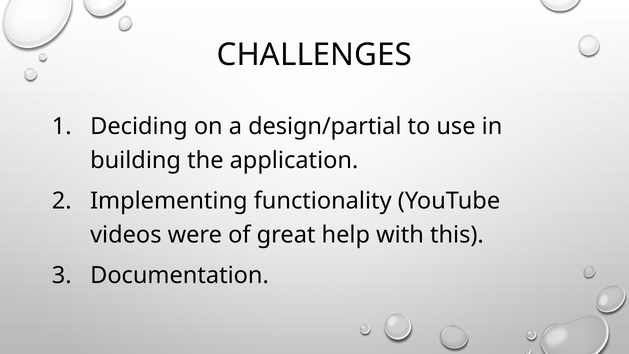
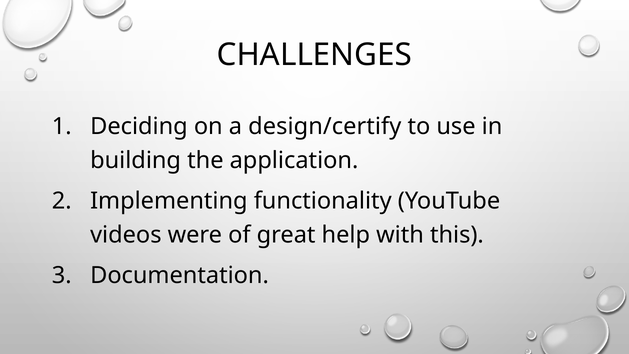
design/partial: design/partial -> design/certify (325, 127)
